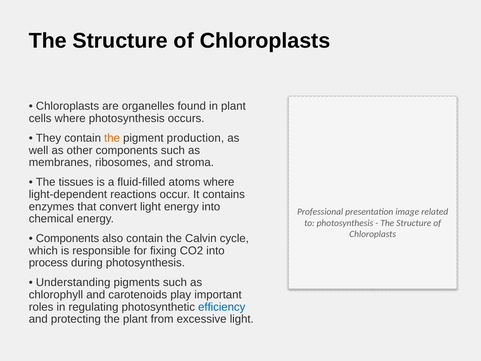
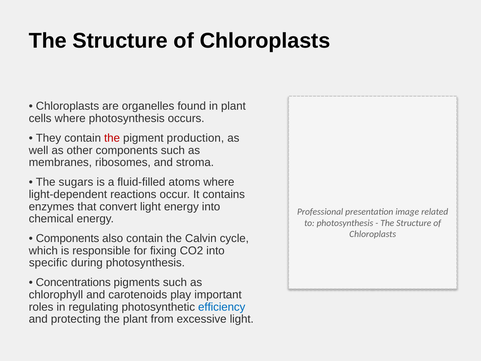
the colour: orange -> red (112, 138)
tissues: tissues -> sugars (76, 182)
process: process -> specific (48, 263)
Understanding: Understanding -> Concentrations (73, 282)
